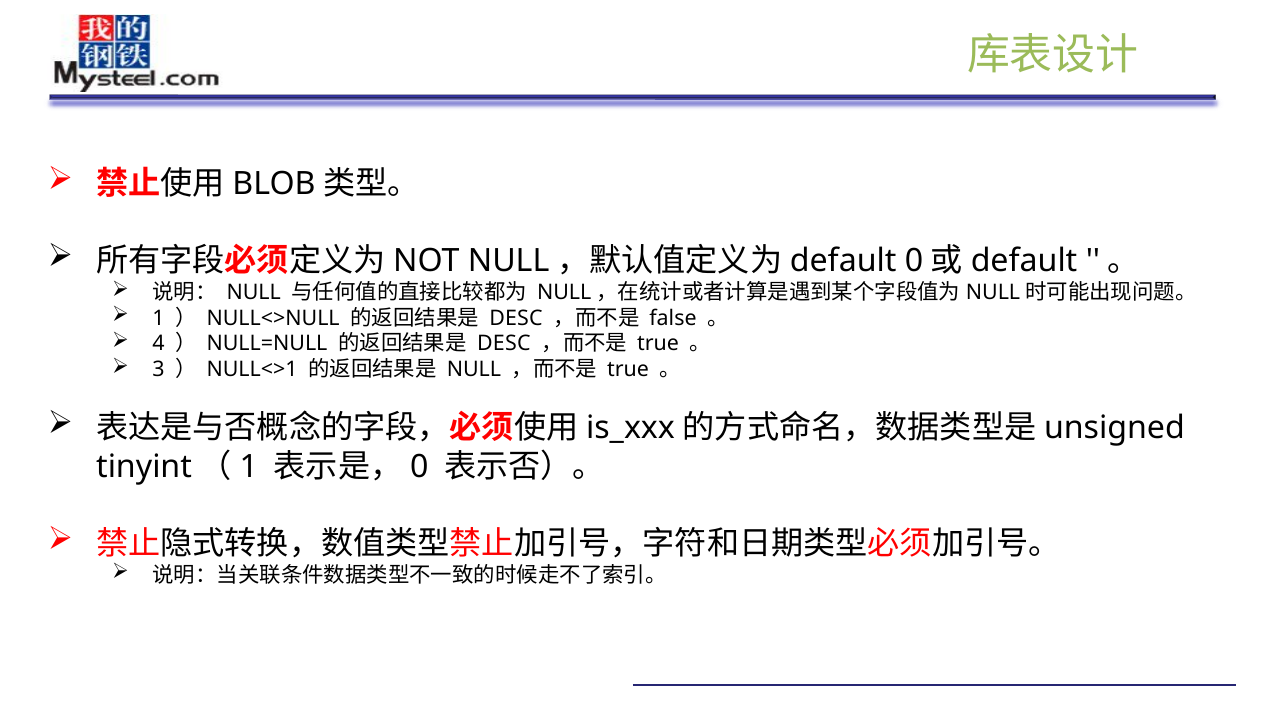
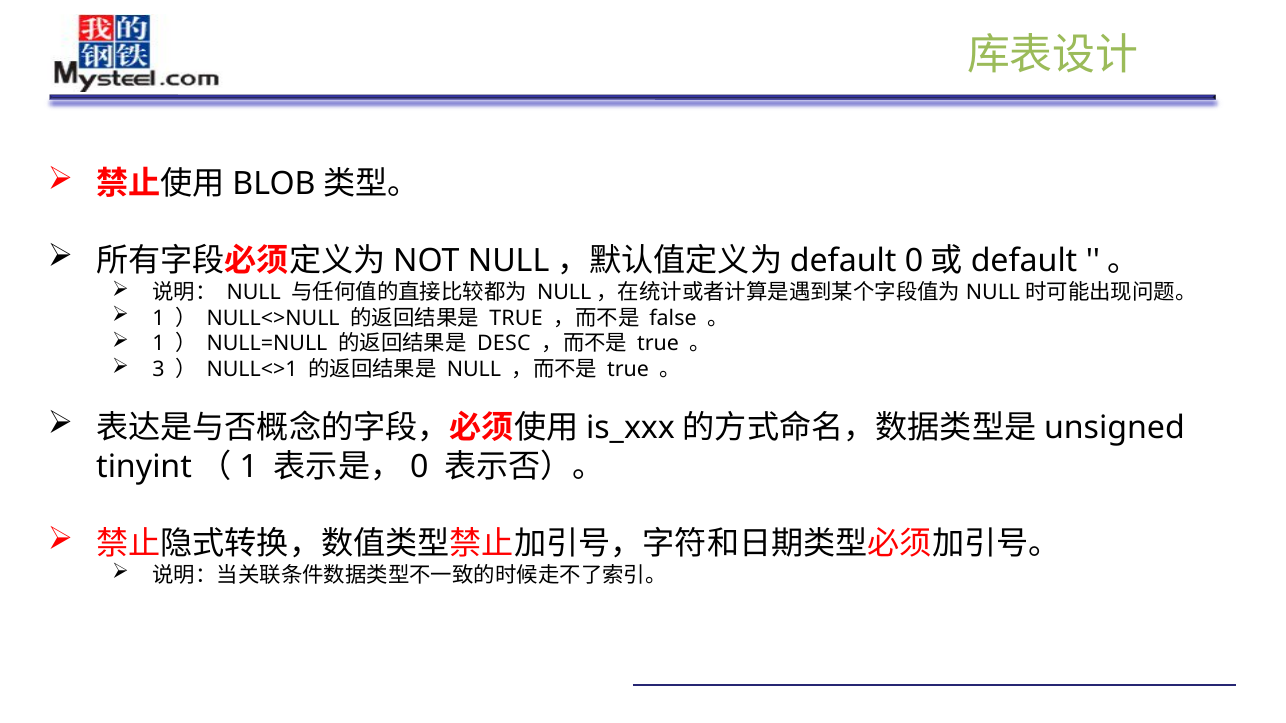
DESC: DESC -> TRUE (516, 318)
4: 4 -> 1 (159, 344)
